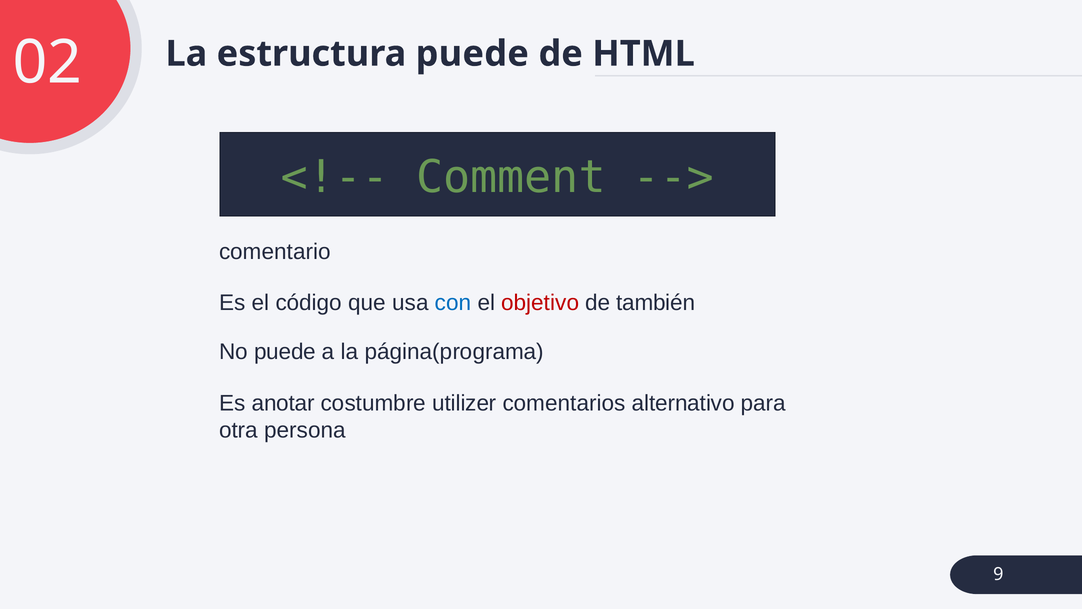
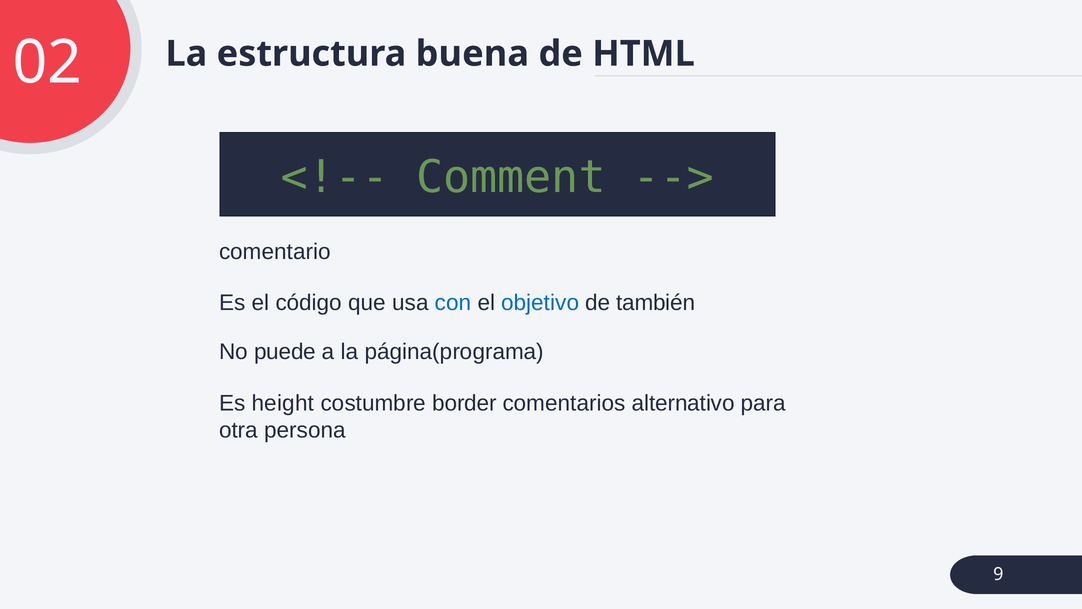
estructura puede: puede -> buena (472, 54)
objetivo colour: red -> blue (540, 303)
anotar: anotar -> height (283, 403)
utilizer: utilizer -> border (464, 403)
